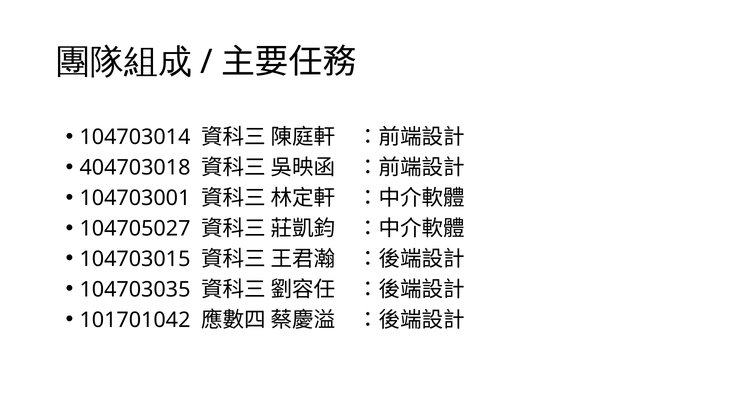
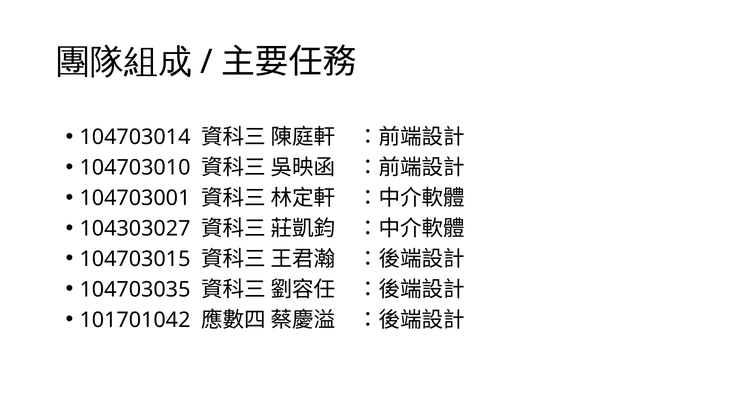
404703018: 404703018 -> 104703010 (135, 168)
104705027: 104705027 -> 104303027 (135, 229)
